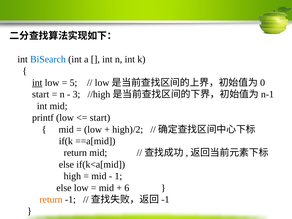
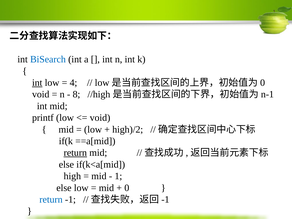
5: 5 -> 4 (73, 83)
start: start -> void (41, 94)
3: 3 -> 8 (76, 94)
start: start -> void (100, 118)
return underline: none -> present (75, 153)
6: 6 -> 0 (127, 188)
return colour: orange -> blue (51, 199)
